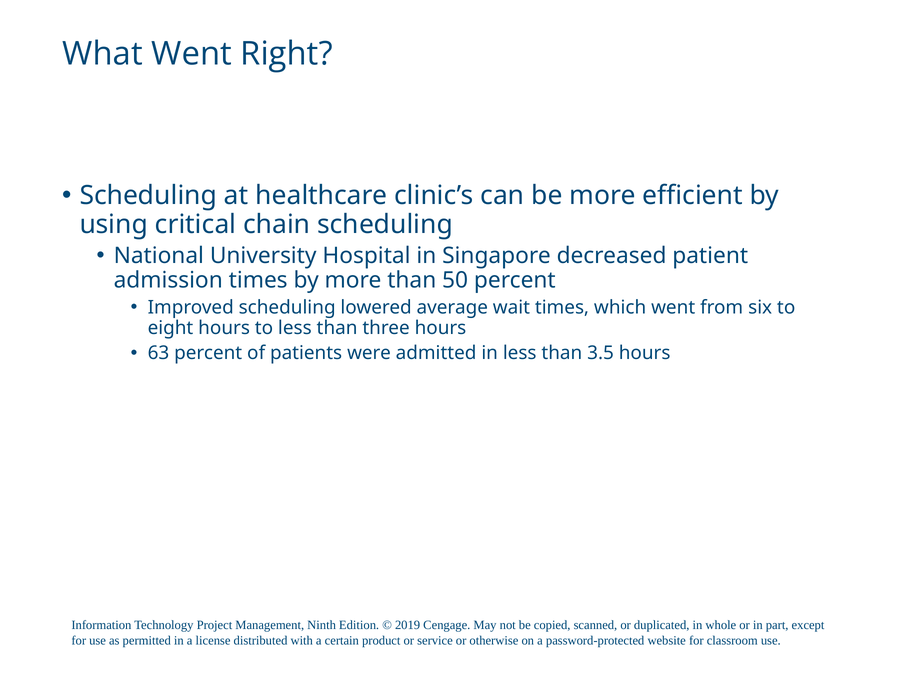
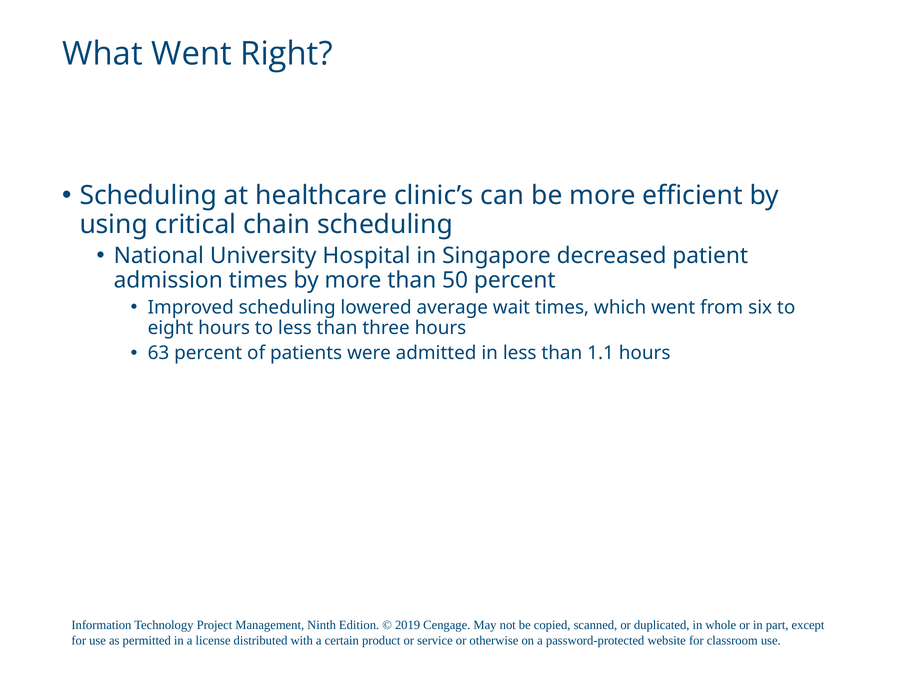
3.5: 3.5 -> 1.1 (601, 353)
